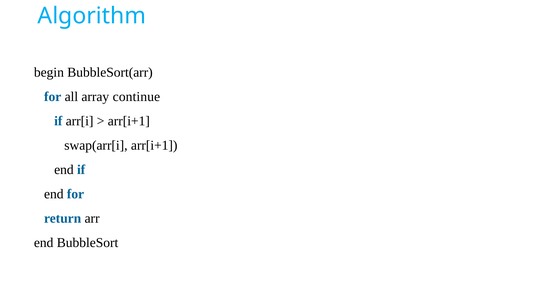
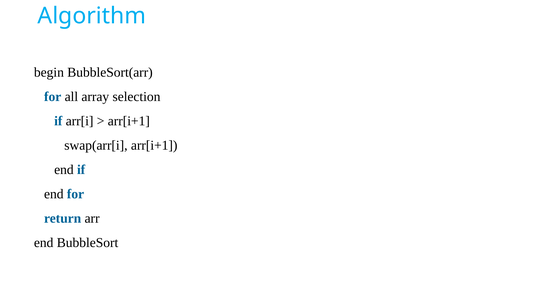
continue: continue -> selection (136, 97)
